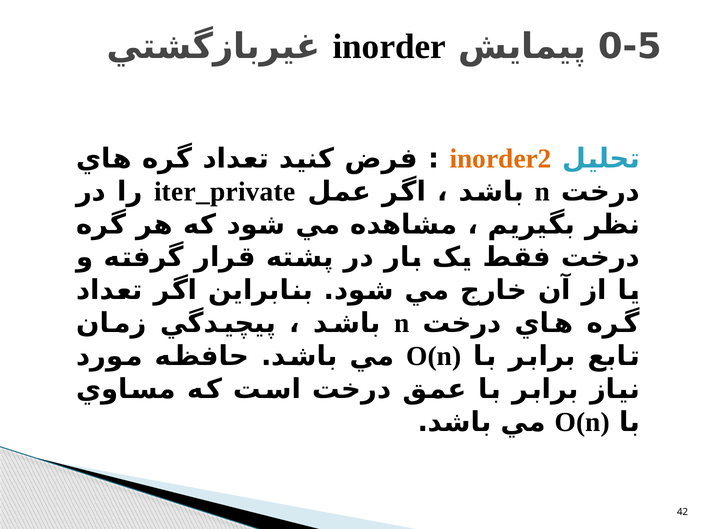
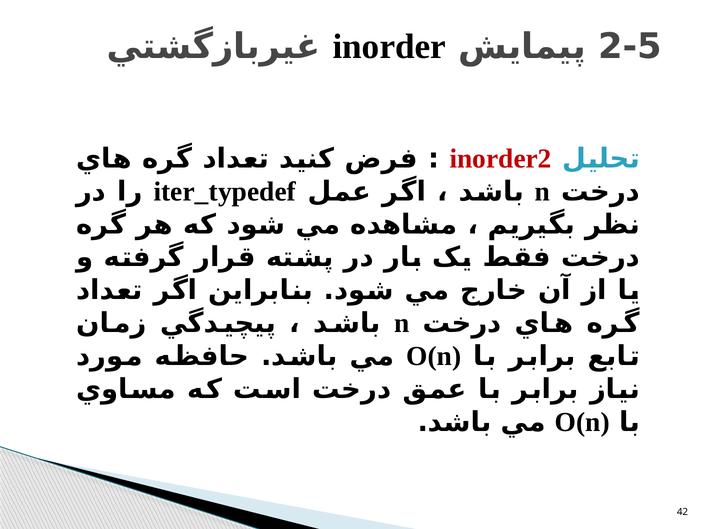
0-5: 0-5 -> 2-5 (630, 47)
inorder2 colour: orange -> red (501, 159)
iter_private: iter_private -> iter_typedef (225, 191)
